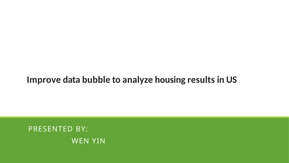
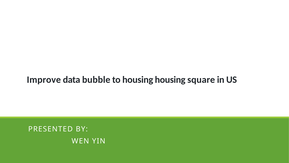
to analyze: analyze -> housing (138, 79)
results: results -> square (201, 79)
